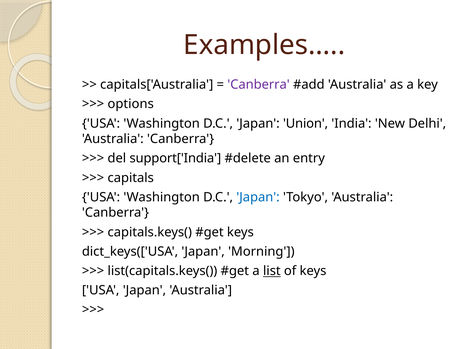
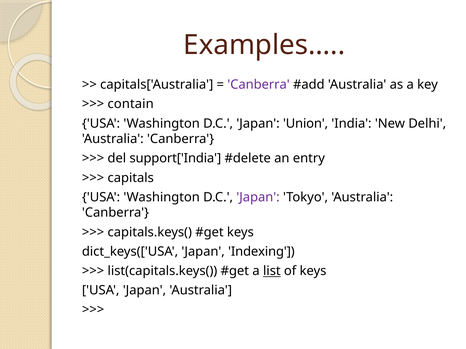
options: options -> contain (131, 104)
Japan colour: blue -> purple (258, 197)
Morning: Morning -> Indexing (261, 252)
